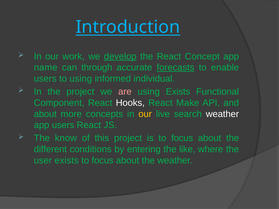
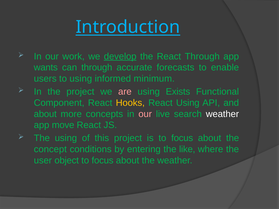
React Concept: Concept -> Through (202, 56)
name: name -> wants (46, 68)
forecasts underline: present -> none (175, 68)
individual: individual -> minimum (154, 79)
Hooks colour: white -> yellow (130, 103)
React Make: Make -> Using (188, 103)
our colour: yellow -> pink (145, 114)
app users: users -> move (63, 125)
The know: know -> using (66, 138)
different: different -> concept (50, 149)
user exists: exists -> object (67, 161)
